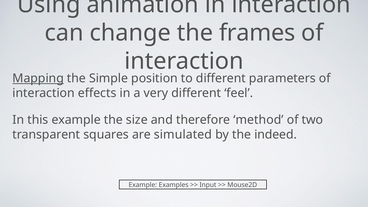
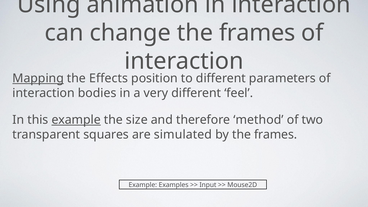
Simple: Simple -> Effects (109, 78)
effects: effects -> bodies (97, 93)
example underline: none -> present (76, 120)
by the indeed: indeed -> frames (276, 135)
